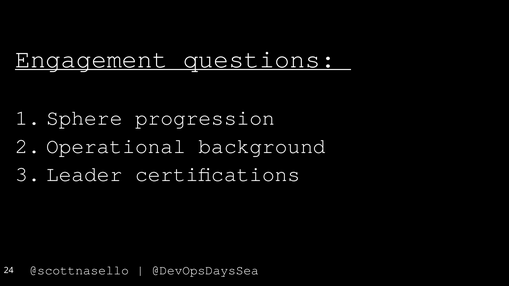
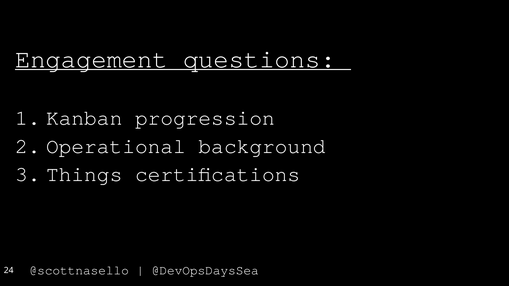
Sphere: Sphere -> Kanban (84, 118)
Leader: Leader -> Things (84, 174)
